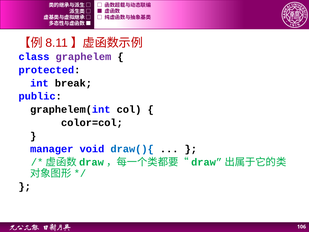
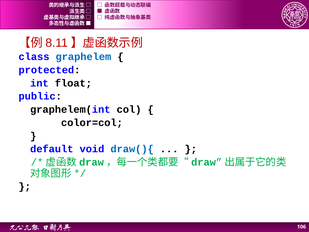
graphelem colour: purple -> blue (83, 57)
break: break -> float (73, 83)
manager: manager -> default (52, 149)
